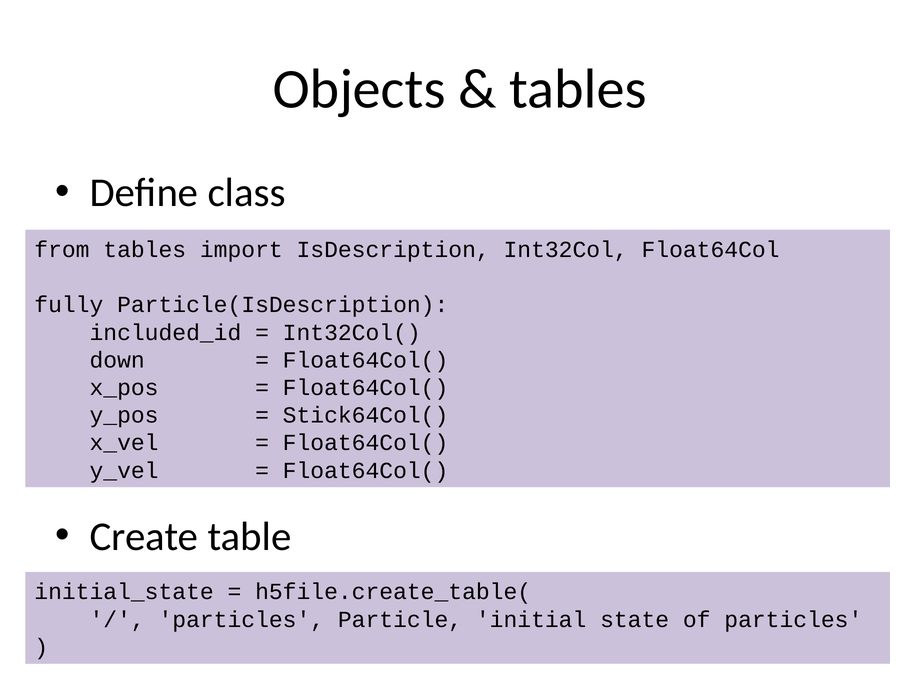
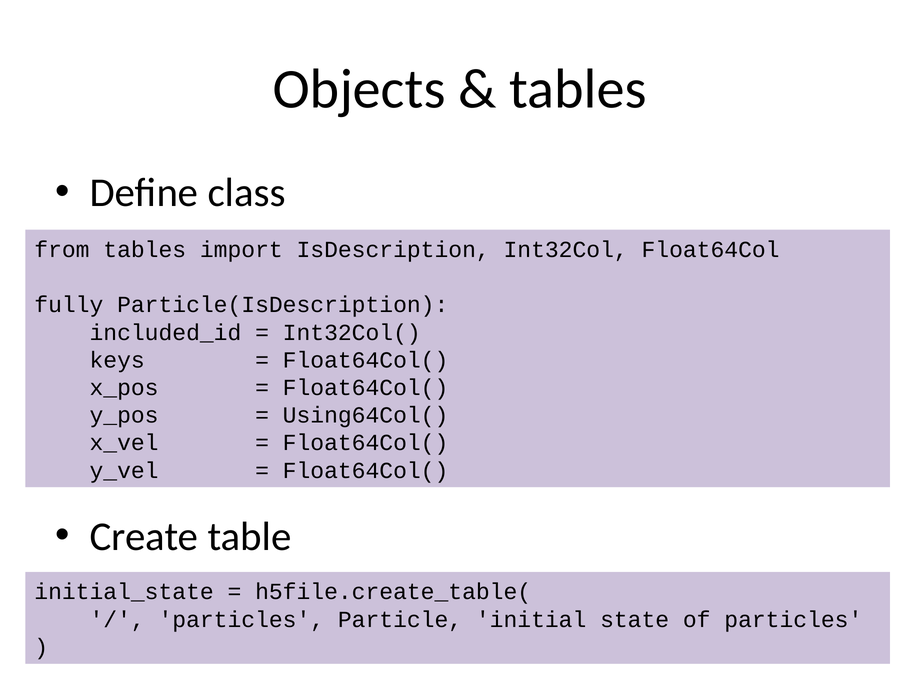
down: down -> keys (117, 360)
Stick64Col(: Stick64Col( -> Using64Col( (366, 415)
